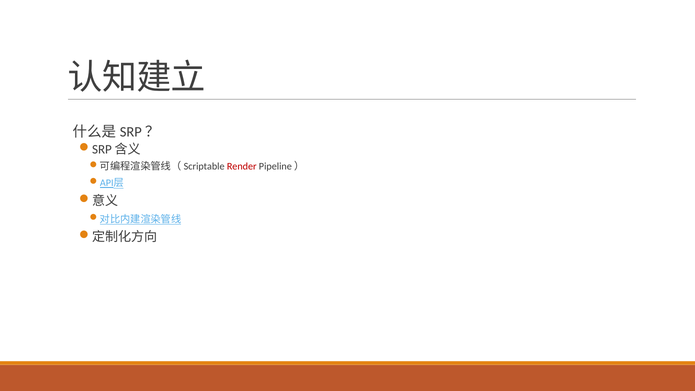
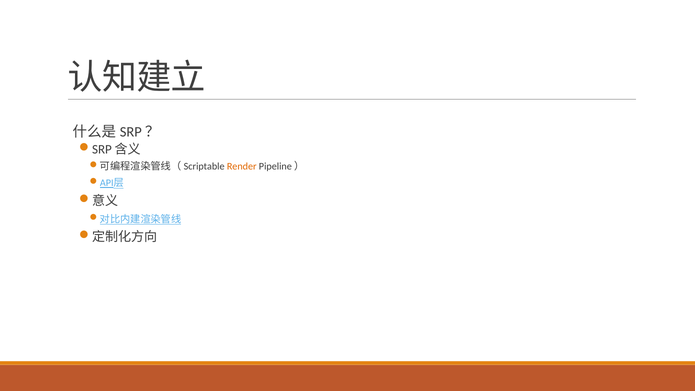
Render colour: red -> orange (242, 166)
